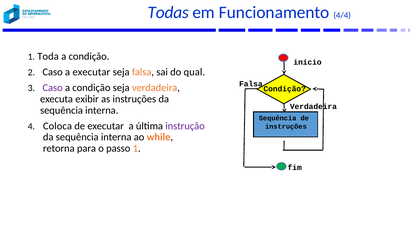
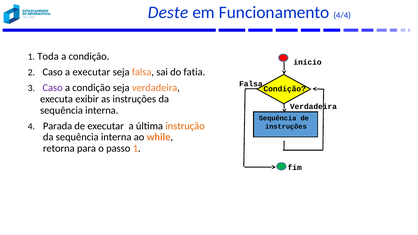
Todas: Todas -> Deste (168, 12)
qual: qual -> fatia (194, 72)
Coloca: Coloca -> Parada (58, 126)
instrução colour: purple -> orange (185, 126)
